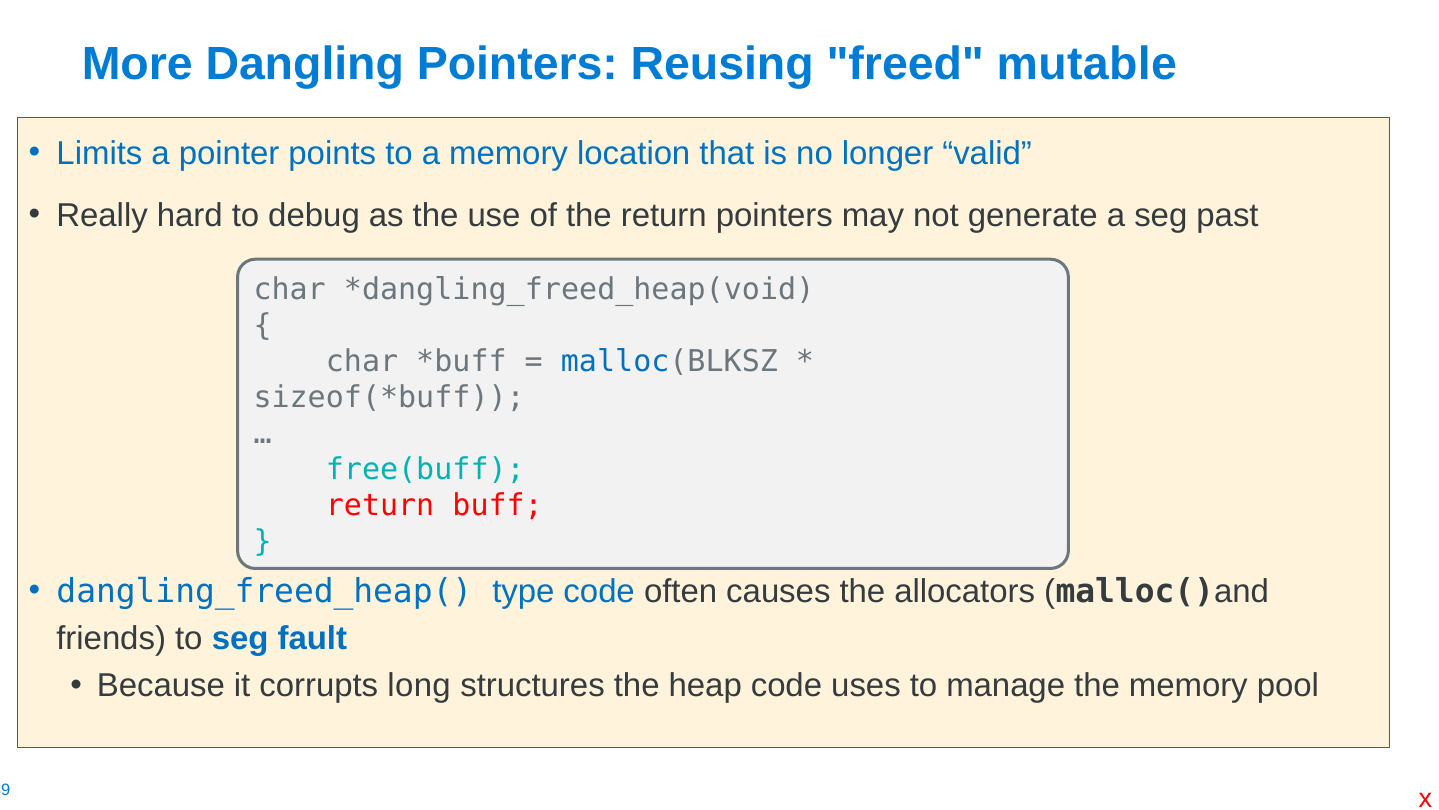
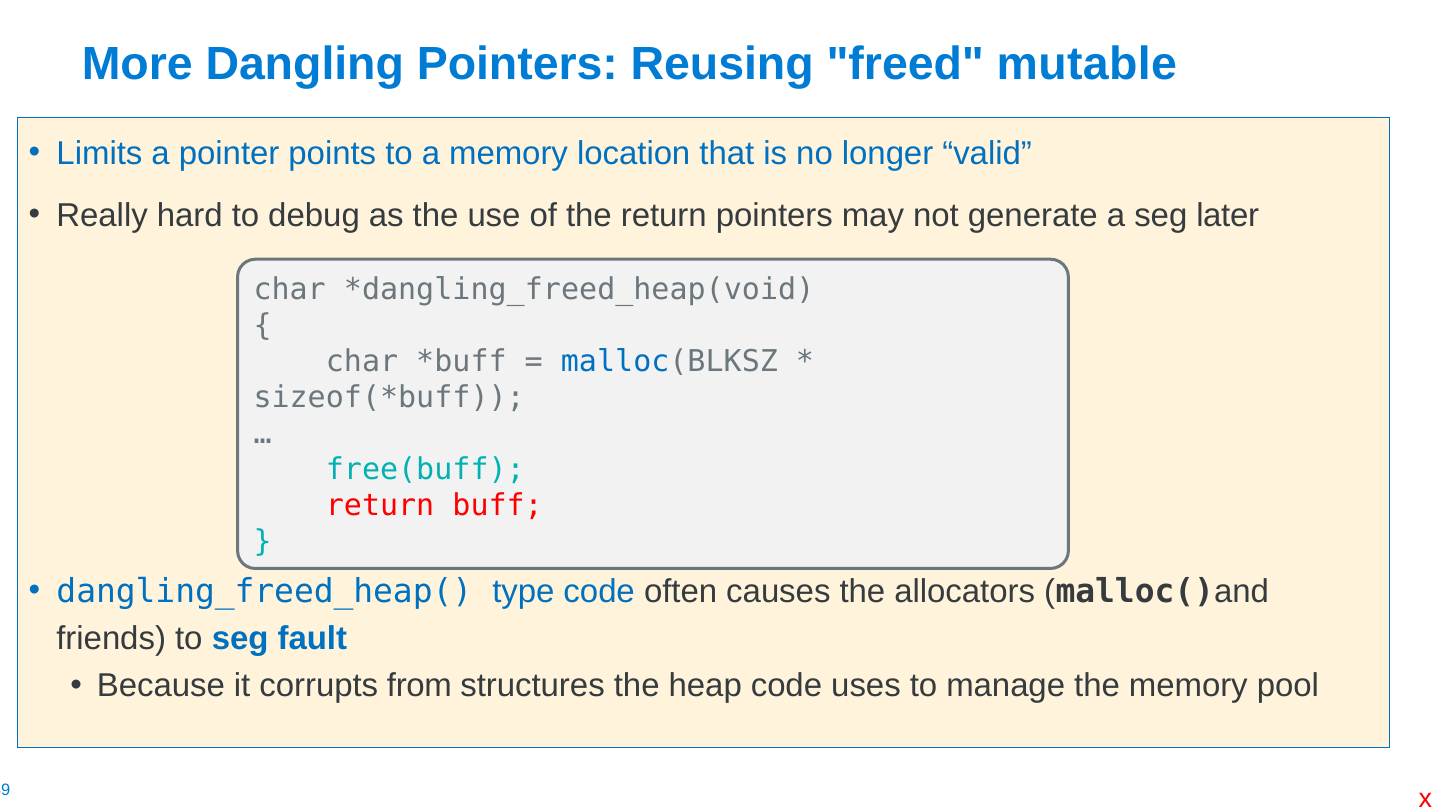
past: past -> later (1228, 216)
long: long -> from (419, 686)
